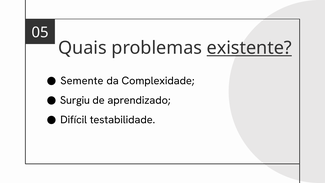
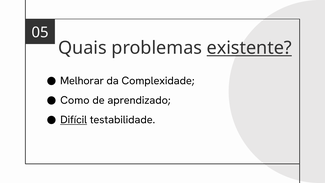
Semente: Semente -> Melhorar (82, 81)
Surgiu: Surgiu -> Como (75, 100)
Difícil underline: none -> present (74, 120)
